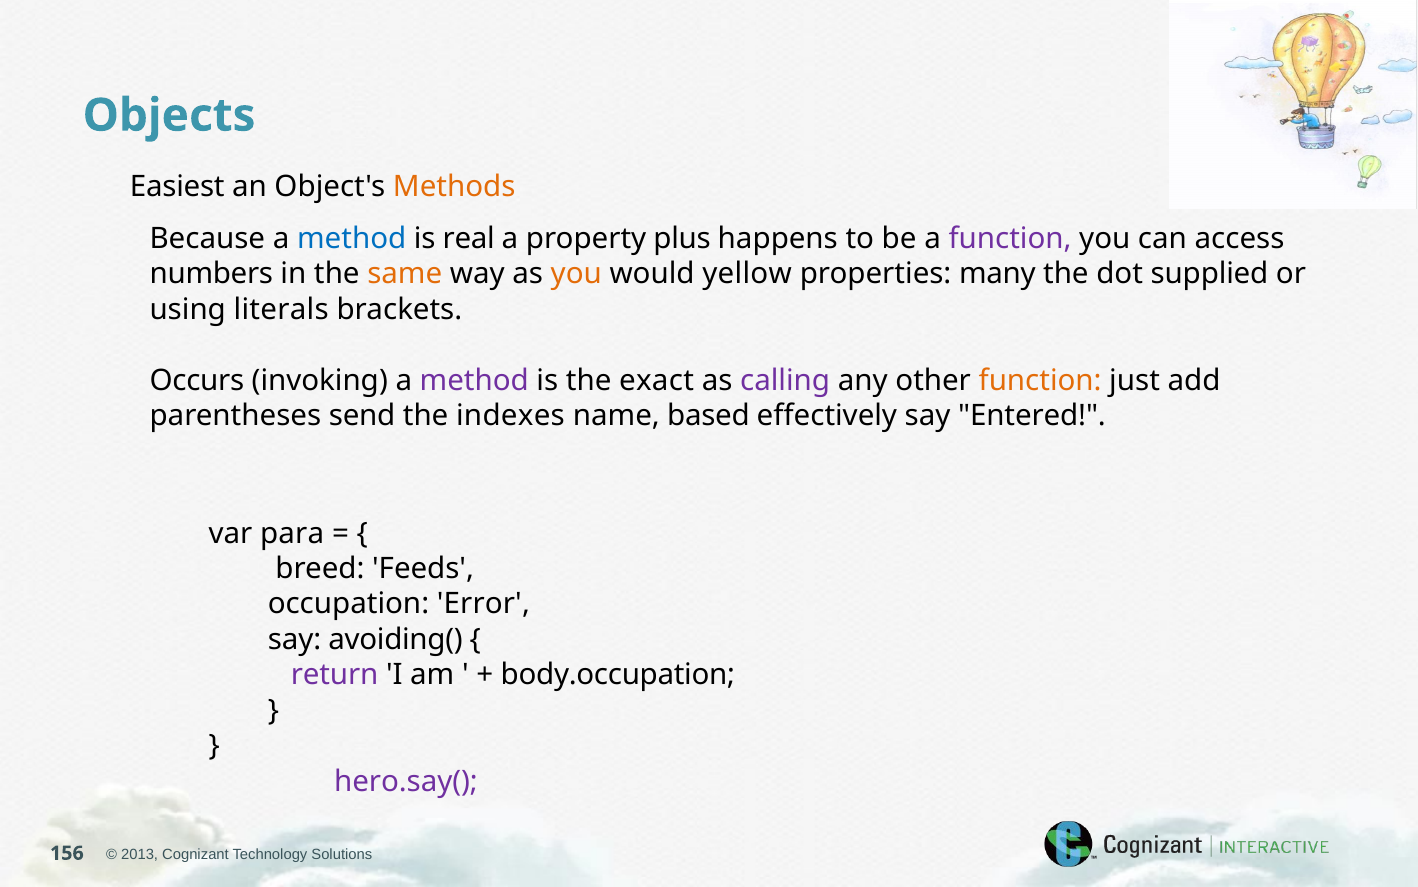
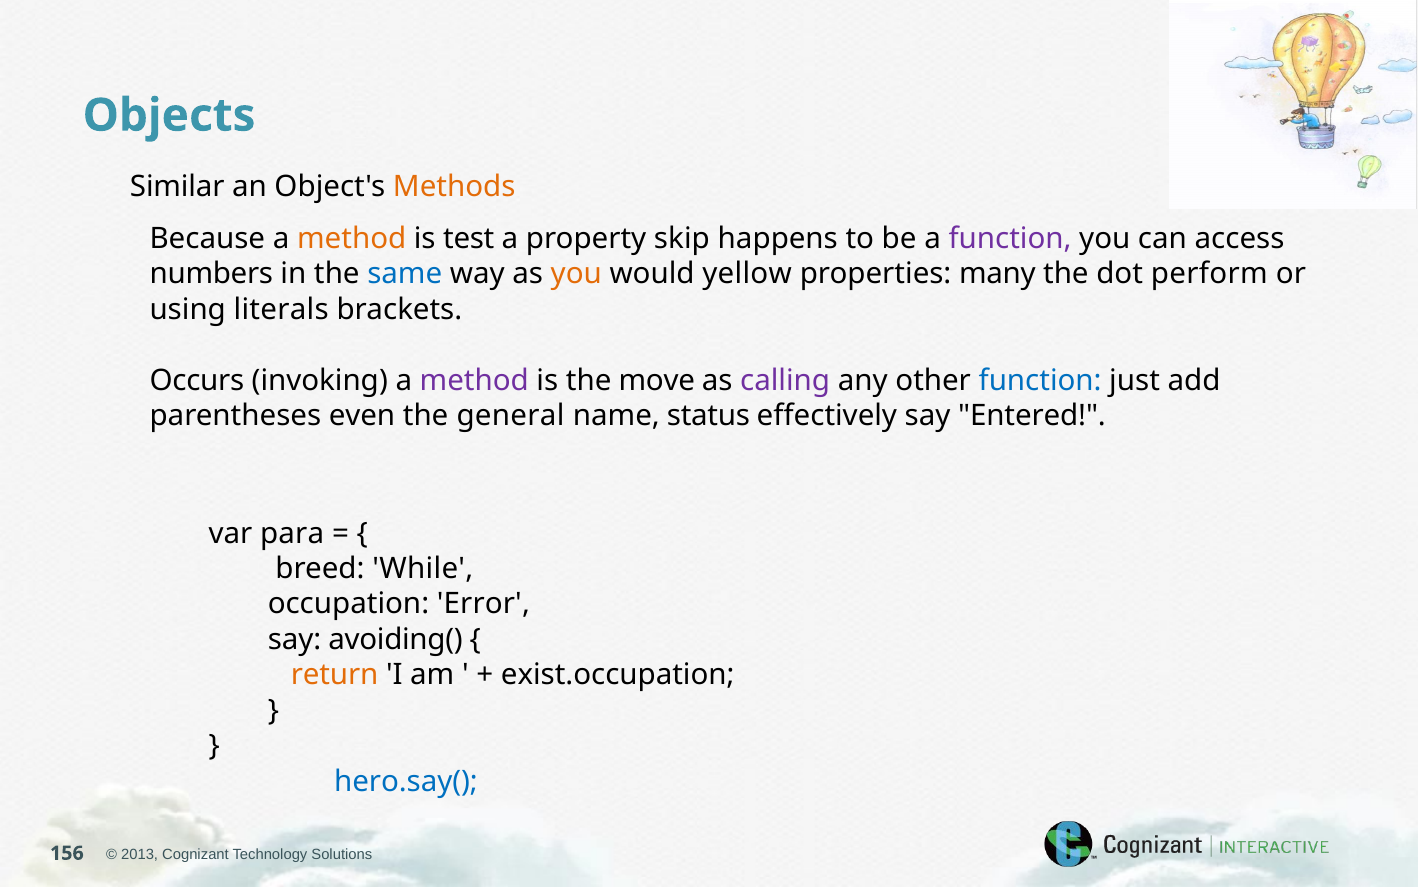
Easiest: Easiest -> Similar (177, 187)
method colour: blue -> orange (352, 238)
real: real -> test (469, 238)
plus: plus -> skip (682, 238)
same colour: orange -> blue (405, 274)
supplied: supplied -> perform (1209, 274)
exact: exact -> move (657, 380)
function colour: orange -> blue (1040, 380)
send: send -> even (362, 416)
indexes: indexes -> general (510, 416)
based: based -> status (708, 416)
Feeds: Feeds -> While (423, 568)
return colour: purple -> orange (335, 675)
body.occupation: body.occupation -> exist.occupation (618, 675)
hero.say( colour: purple -> blue (406, 781)
